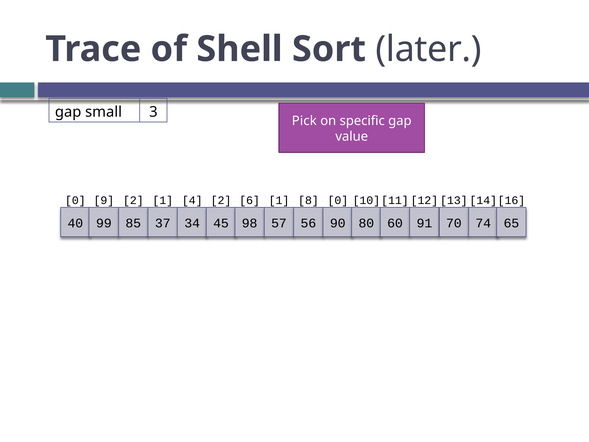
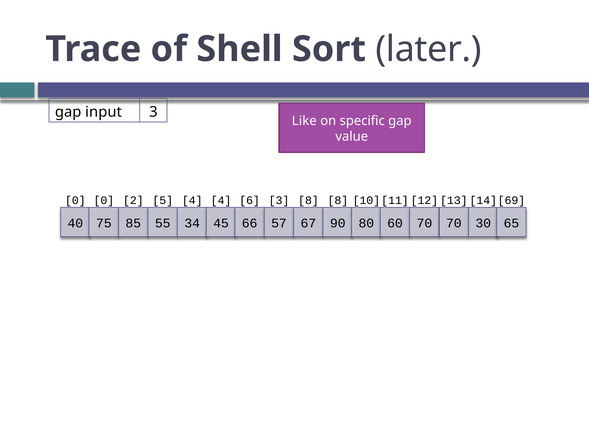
small: small -> input (104, 112)
Pick: Pick -> Like (304, 121)
0 9: 9 -> 0 (104, 200)
2 1: 1 -> 5 (163, 200)
2: 2 -> 4 (221, 200)
6 1: 1 -> 3 (279, 200)
8 0: 0 -> 8 (338, 200)
16: 16 -> 69 (511, 200)
99: 99 -> 75 (104, 223)
37: 37 -> 55 (163, 223)
98: 98 -> 66 (250, 223)
56: 56 -> 67 (308, 223)
60 91: 91 -> 70 (424, 223)
74: 74 -> 30 (483, 223)
